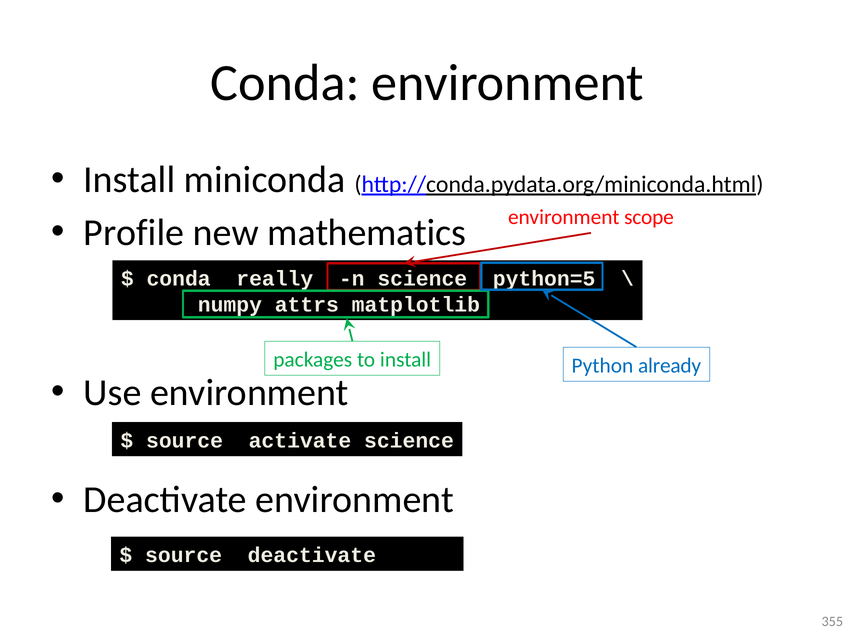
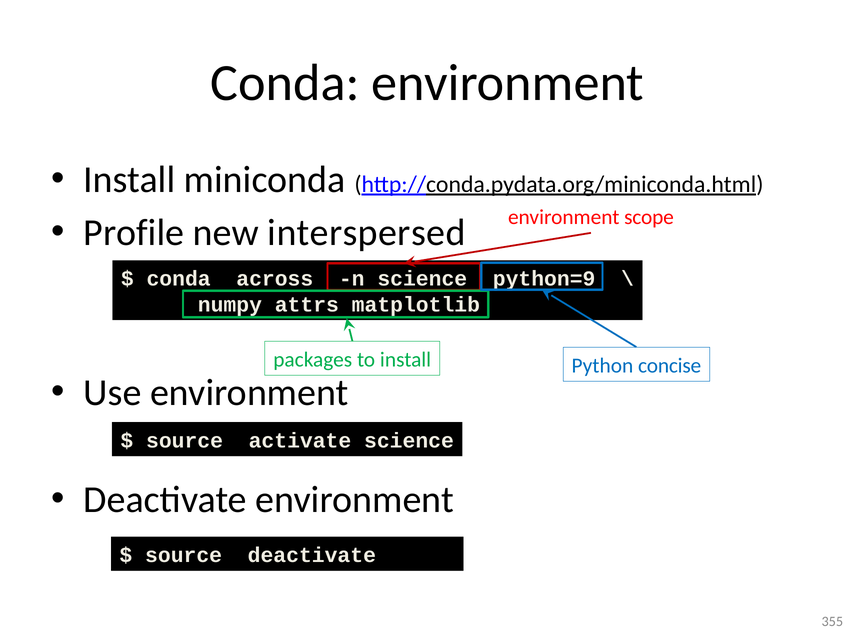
mathematics: mathematics -> interspersed (366, 233)
really: really -> across (275, 279)
python=5: python=5 -> python=9 (544, 279)
already: already -> concise (670, 365)
